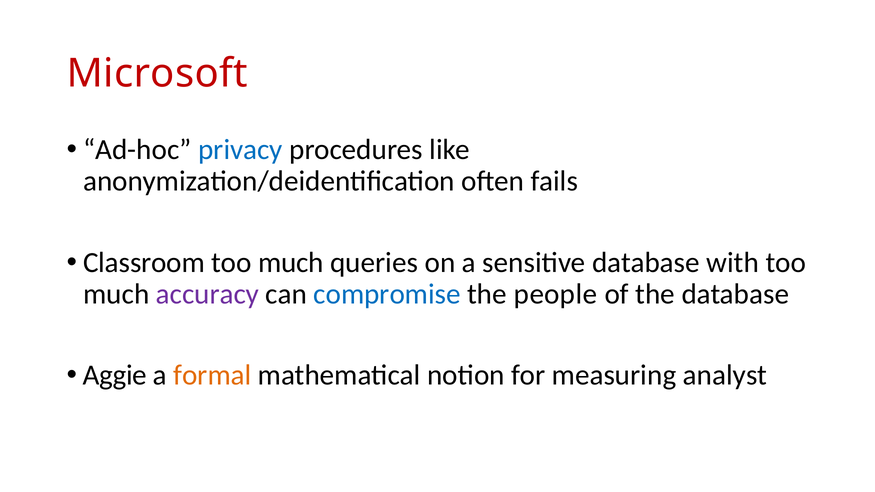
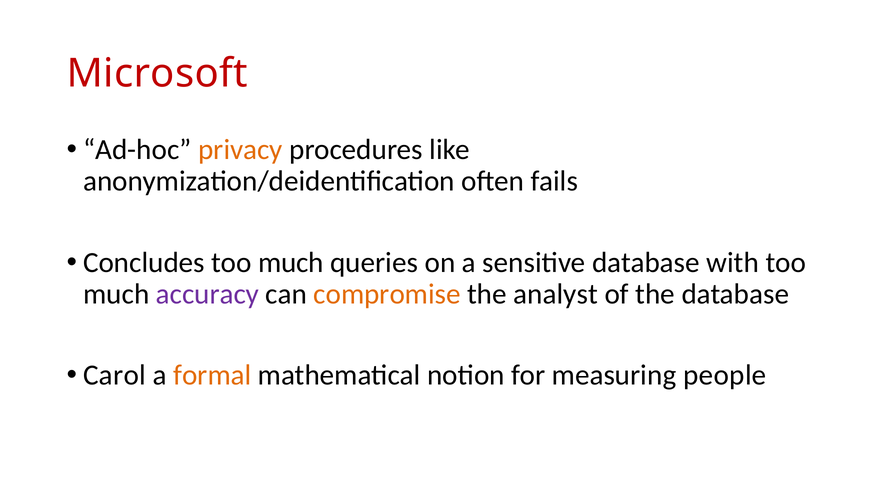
privacy colour: blue -> orange (240, 150)
Classroom: Classroom -> Concludes (144, 263)
compromise colour: blue -> orange (387, 294)
people: people -> analyst (556, 294)
Aggie: Aggie -> Carol (115, 375)
analyst: analyst -> people (725, 375)
